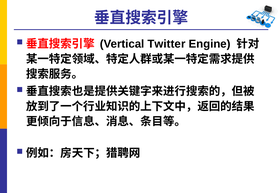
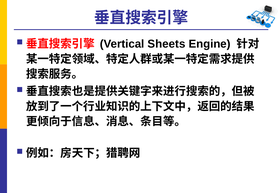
Twitter: Twitter -> Sheets (166, 44)
